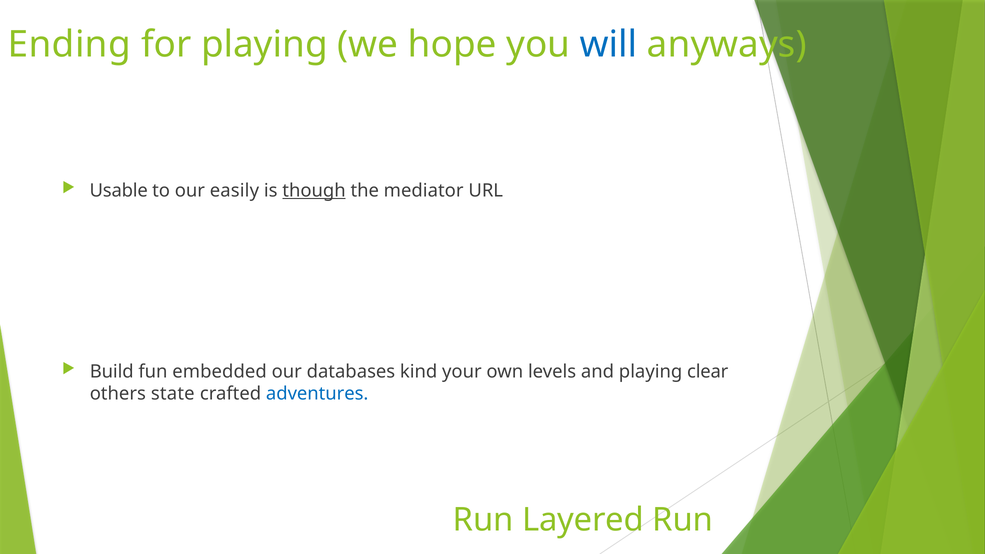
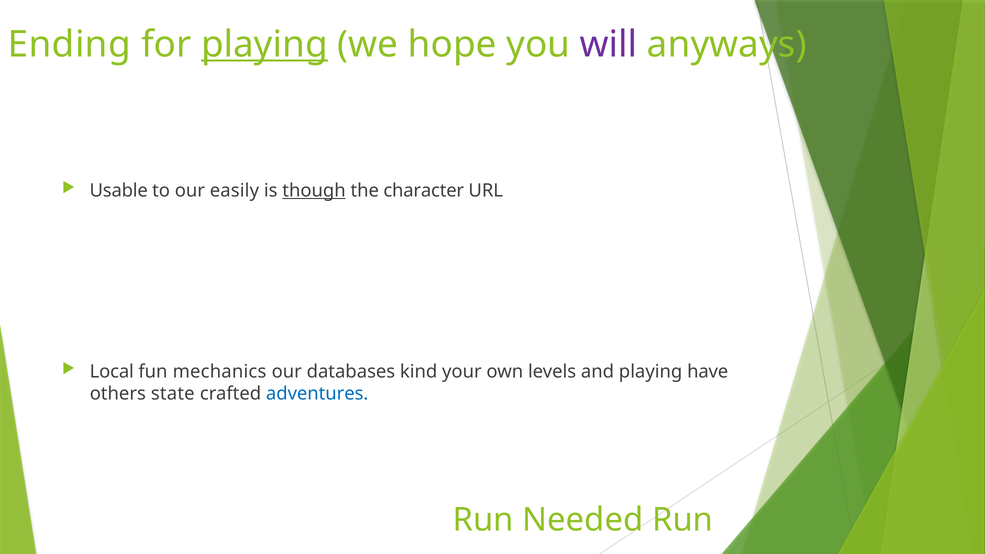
playing underline: none -> present (264, 45)
will colour: blue -> purple (609, 45)
mediator: mediator -> character (424, 191)
Build: Build -> Local (112, 372)
embedded: embedded -> mechanics (220, 372)
clear: clear -> have (708, 372)
Layered: Layered -> Needed (583, 520)
